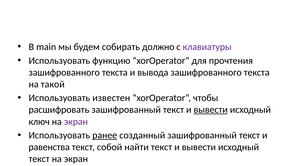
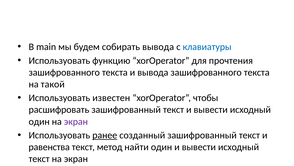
собирать должно: должно -> вывода (158, 47)
клавиатуры colour: purple -> blue (207, 47)
вывести underline: present -> none (211, 109)
ключ: ключ -> один (39, 121)
собой: собой -> метод (110, 147)
найти текст: текст -> один (162, 147)
